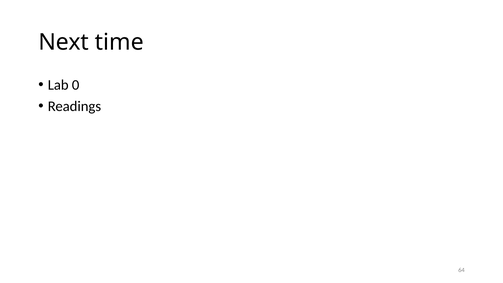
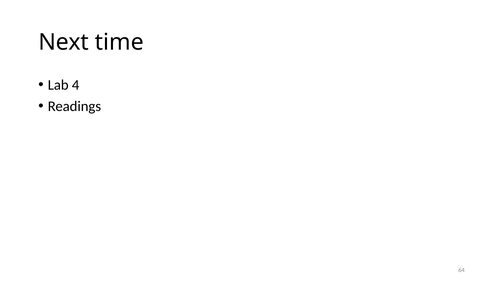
0: 0 -> 4 (76, 85)
